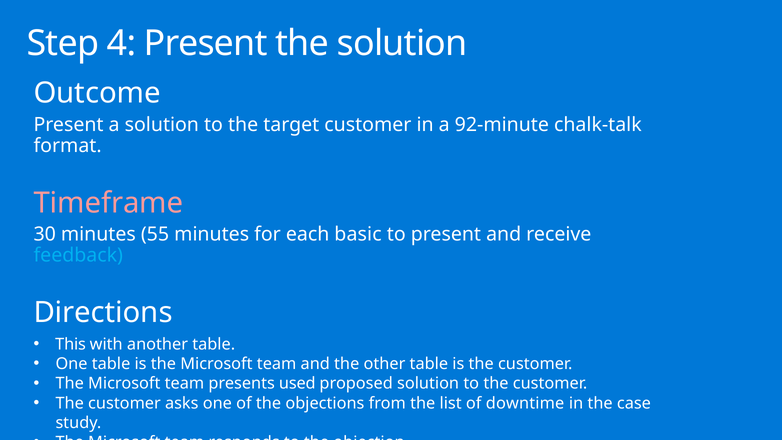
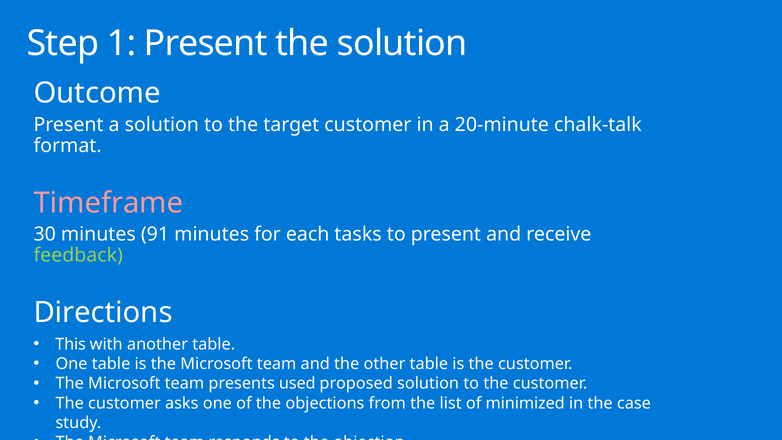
4: 4 -> 1 (122, 44)
92-minute: 92-minute -> 20-minute (502, 125)
55: 55 -> 91 (155, 234)
basic: basic -> tasks (358, 234)
feedback colour: light blue -> light green (78, 255)
downtime: downtime -> minimized (525, 403)
